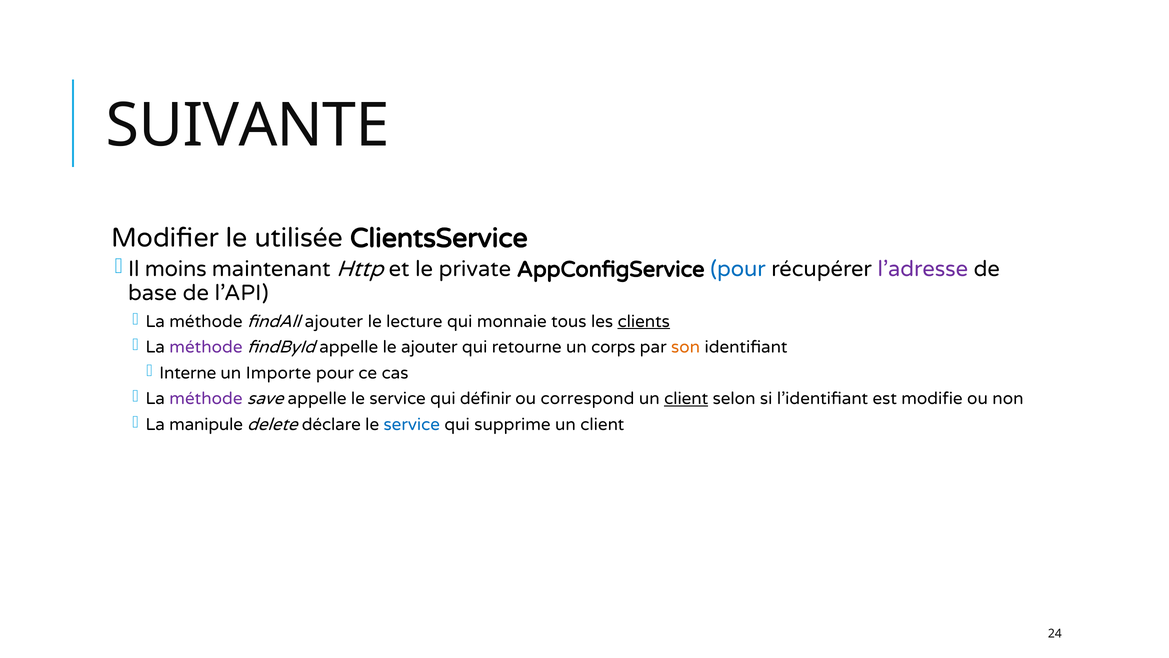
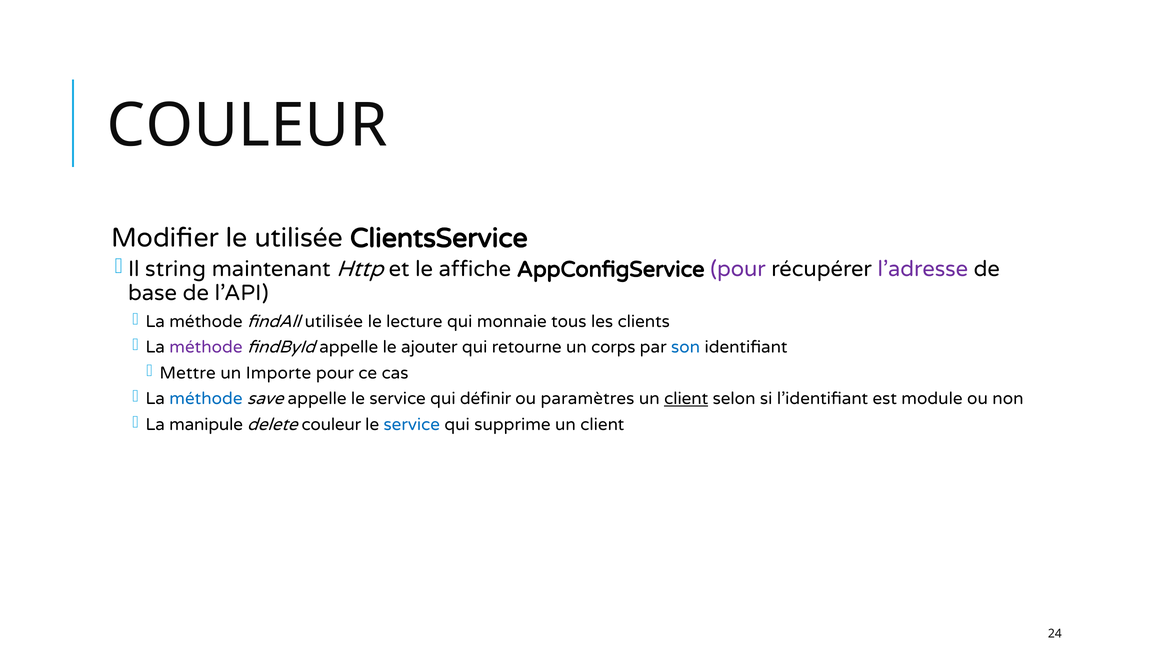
SUIVANTE: SUIVANTE -> COULEUR (247, 125)
moins: moins -> string (176, 269)
private: private -> affiche (475, 269)
pour colour: blue -> purple (738, 269)
findAll ajouter: ajouter -> utilisée (334, 321)
clients underline: present -> none (644, 321)
son colour: orange -> blue (686, 347)
Interne: Interne -> Mettre (188, 373)
méthode colour: purple -> blue (206, 399)
correspond: correspond -> paramètres (588, 399)
modifie: modifie -> module (932, 399)
delete déclare: déclare -> couleur (331, 424)
